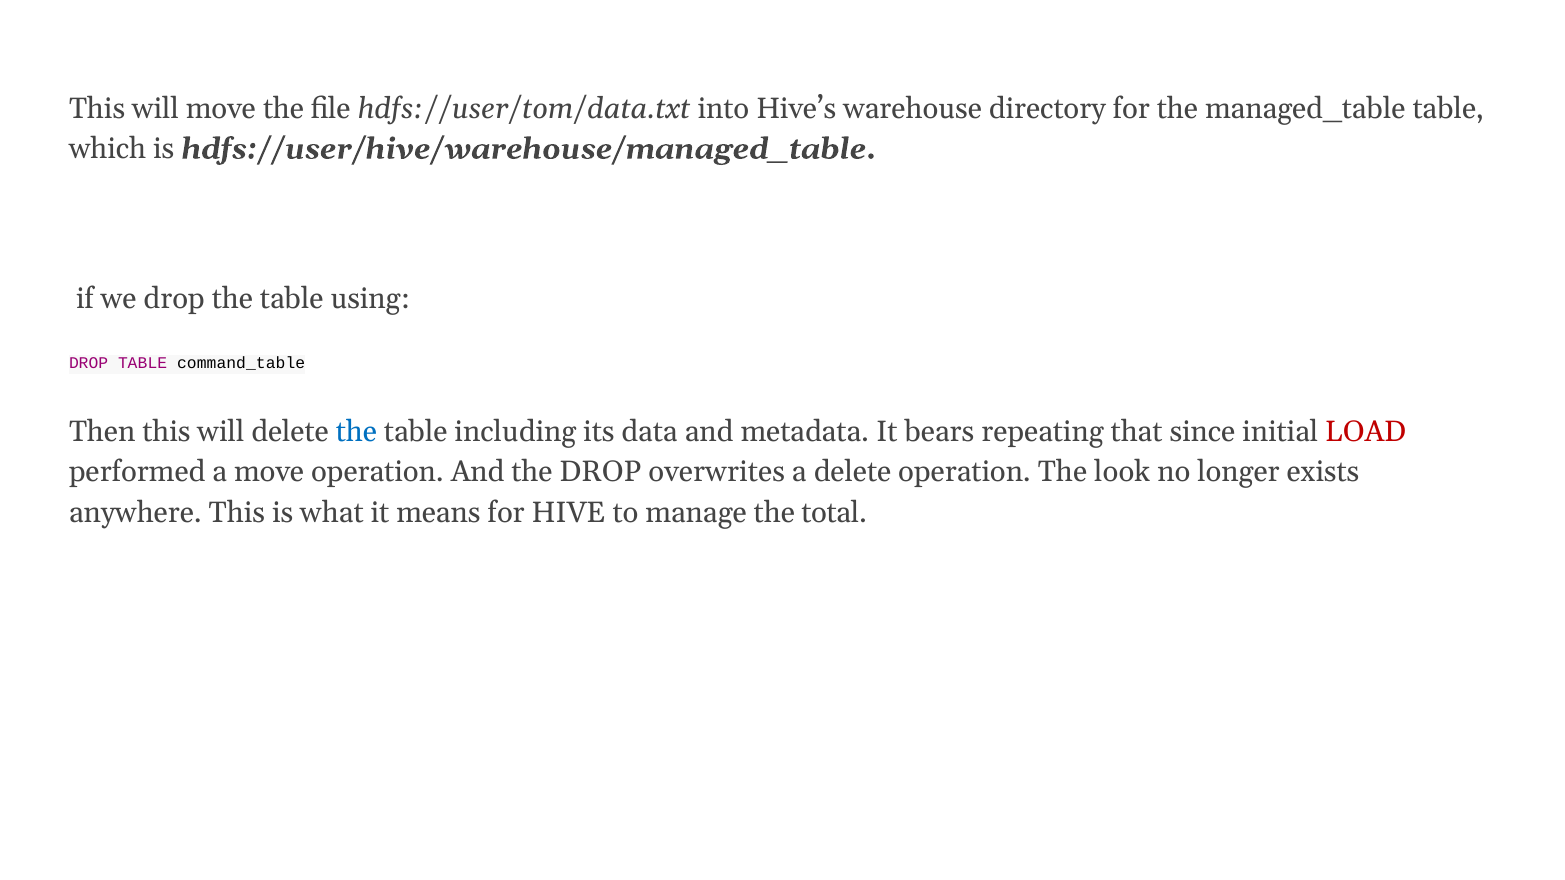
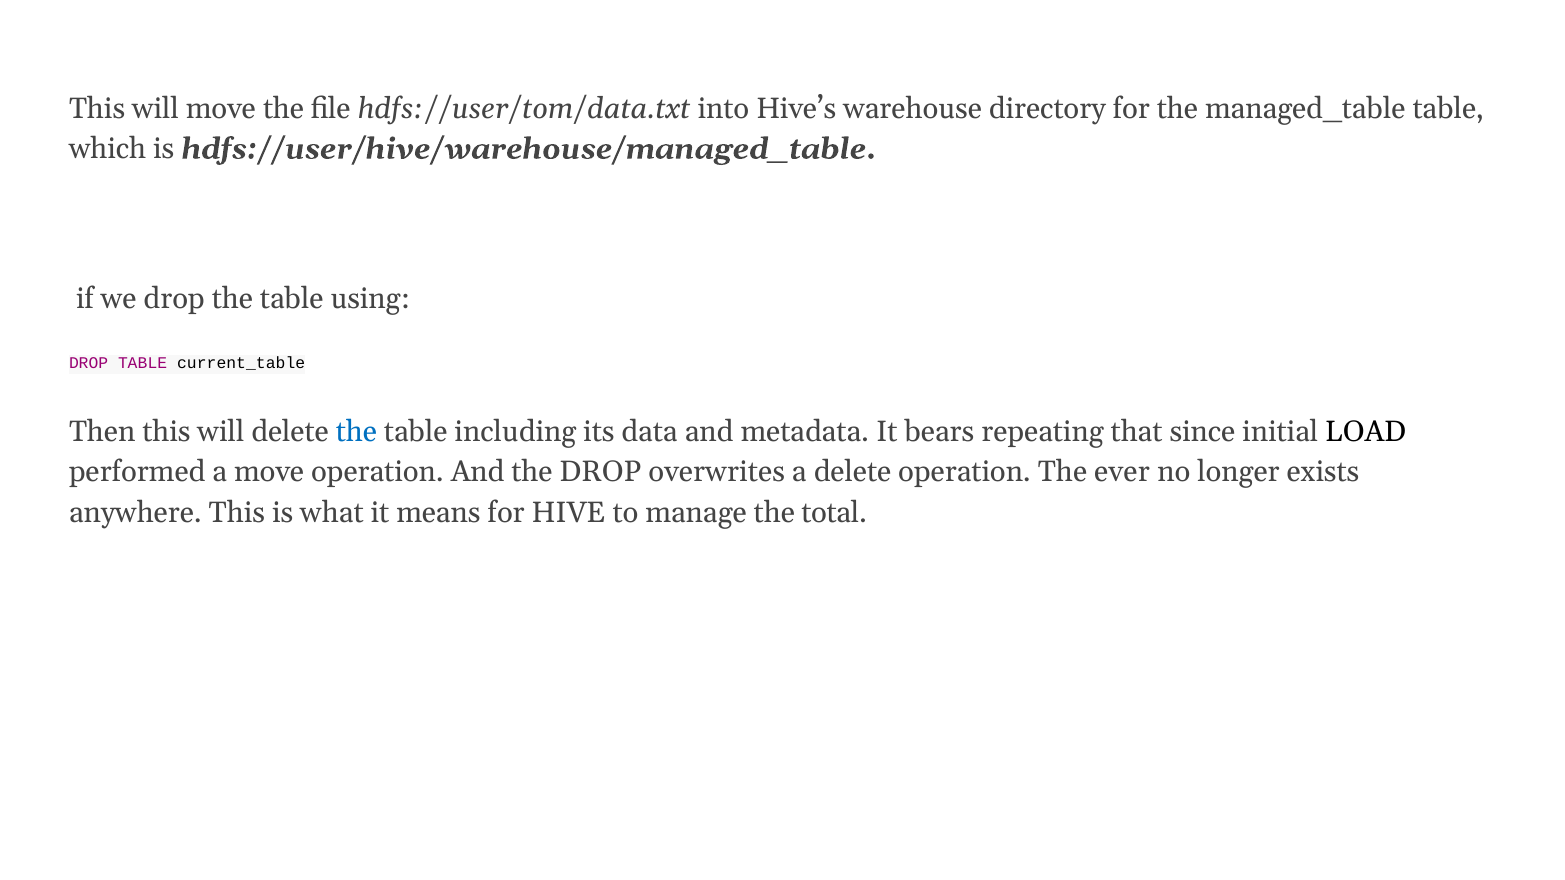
command_table: command_table -> current_table (241, 363)
LOAD colour: red -> black (1366, 432)
look: look -> ever (1122, 472)
